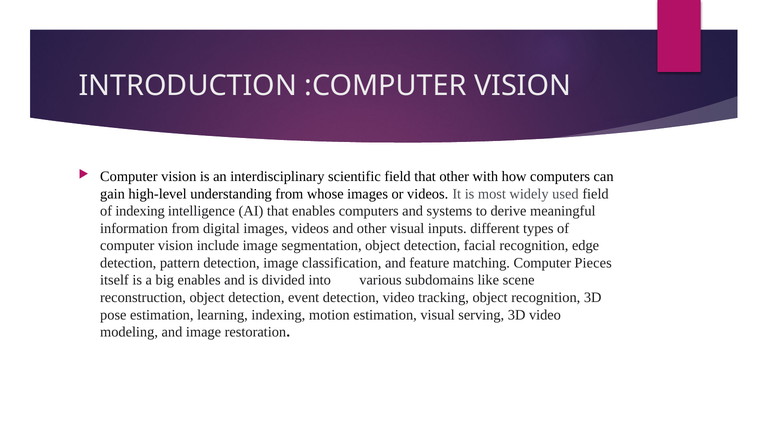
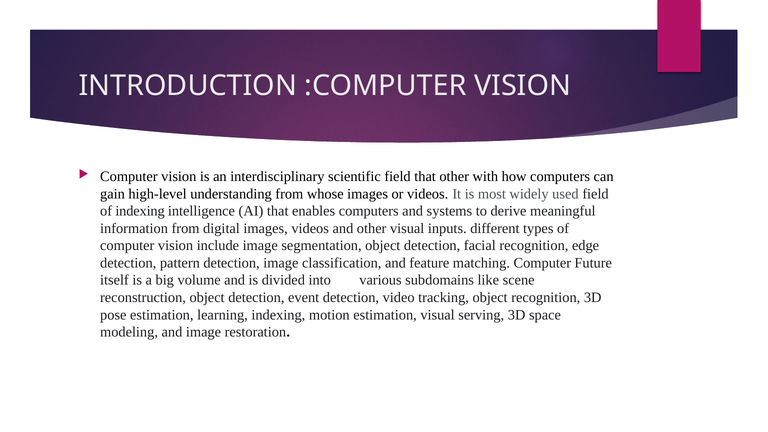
Pieces: Pieces -> Future (593, 263)
big enables: enables -> volume (199, 280)
3D video: video -> space (545, 315)
